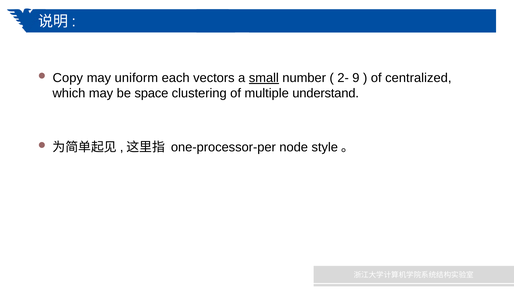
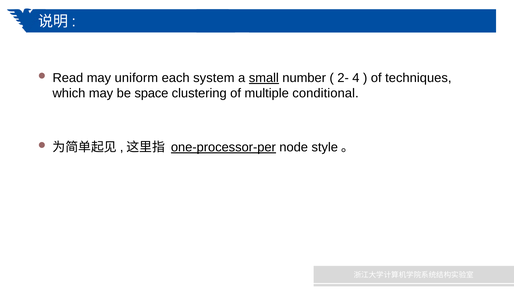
Copy: Copy -> Read (68, 78)
vectors: vectors -> system (214, 78)
9: 9 -> 4 (356, 78)
centralized: centralized -> techniques (418, 78)
understand: understand -> conditional (326, 93)
one-processor-per underline: none -> present (223, 147)
